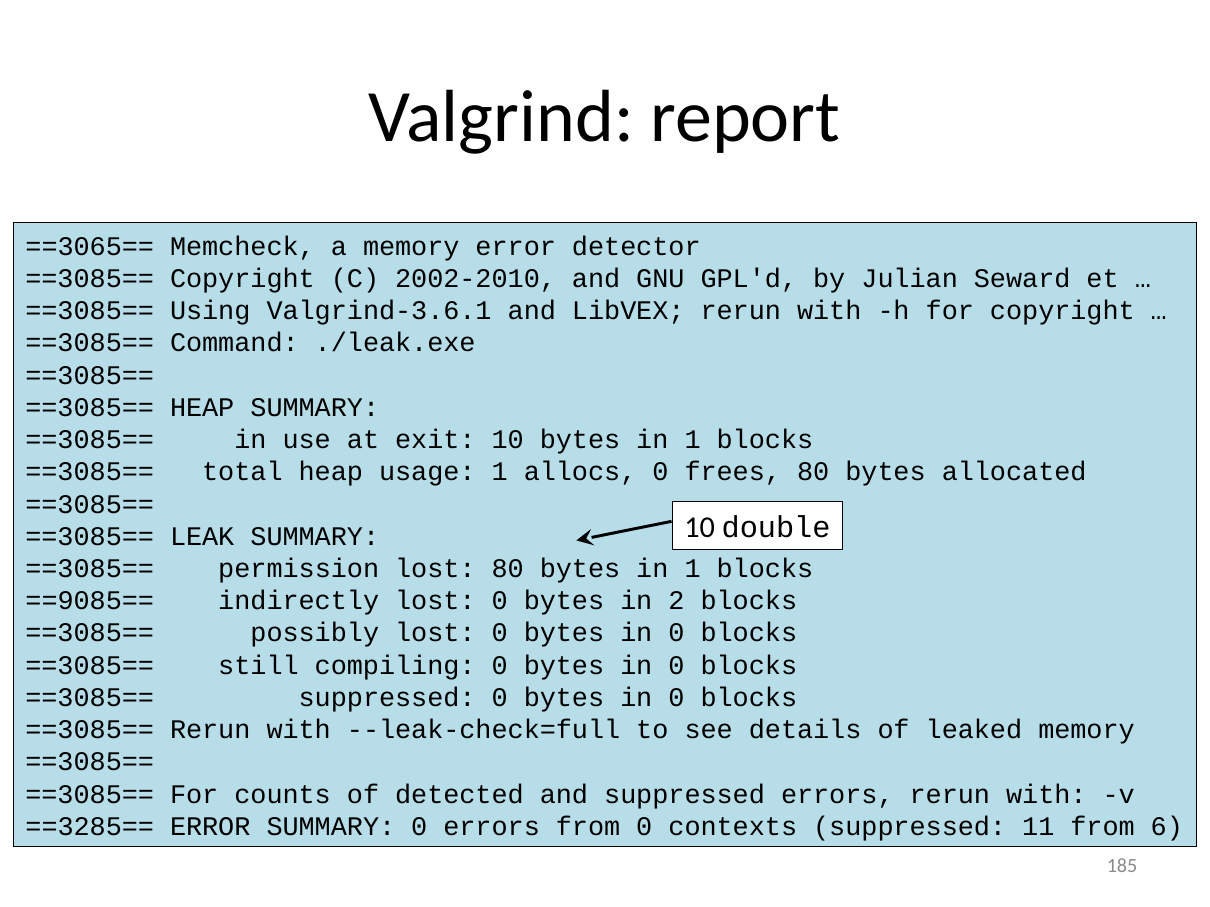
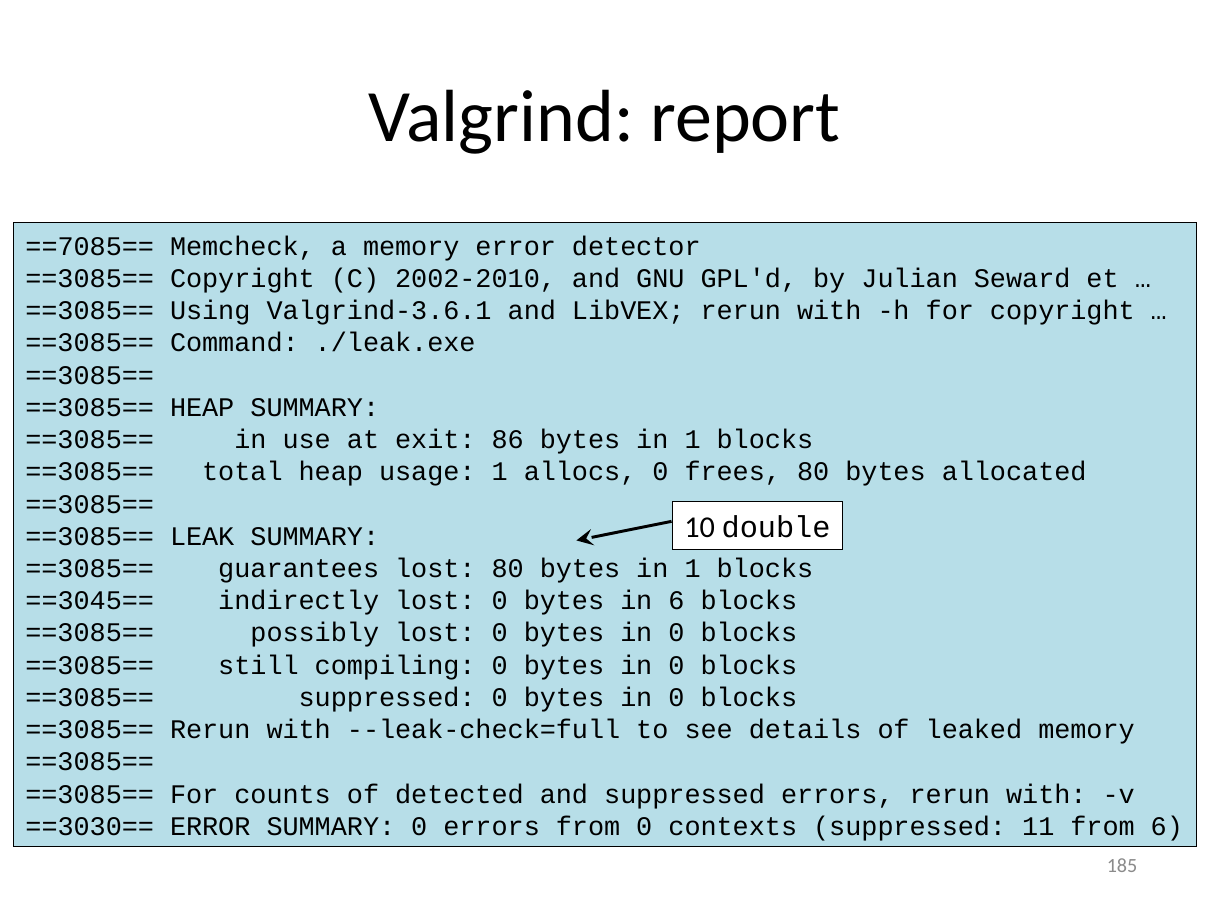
==3065==: ==3065== -> ==7085== (90, 246)
exit 10: 10 -> 86 (508, 440)
permission: permission -> guarantees (299, 569)
==9085==: ==9085== -> ==3045== (90, 601)
in 2: 2 -> 6 (677, 601)
==3285==: ==3285== -> ==3030== (90, 827)
